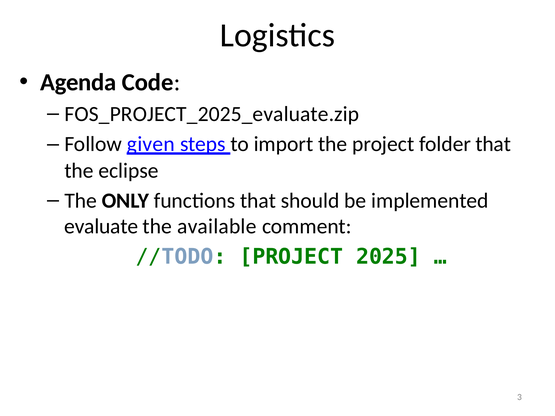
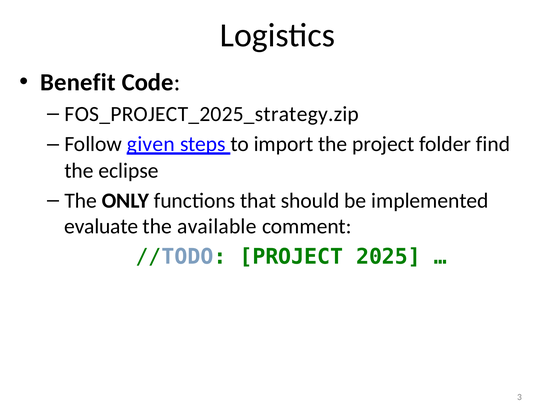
Agenda: Agenda -> Benefit (78, 82)
FOS_PROJECT_2025_evaluate.zip: FOS_PROJECT_2025_evaluate.zip -> FOS_PROJECT_2025_strategy.zip (212, 114)
folder that: that -> find (493, 144)
